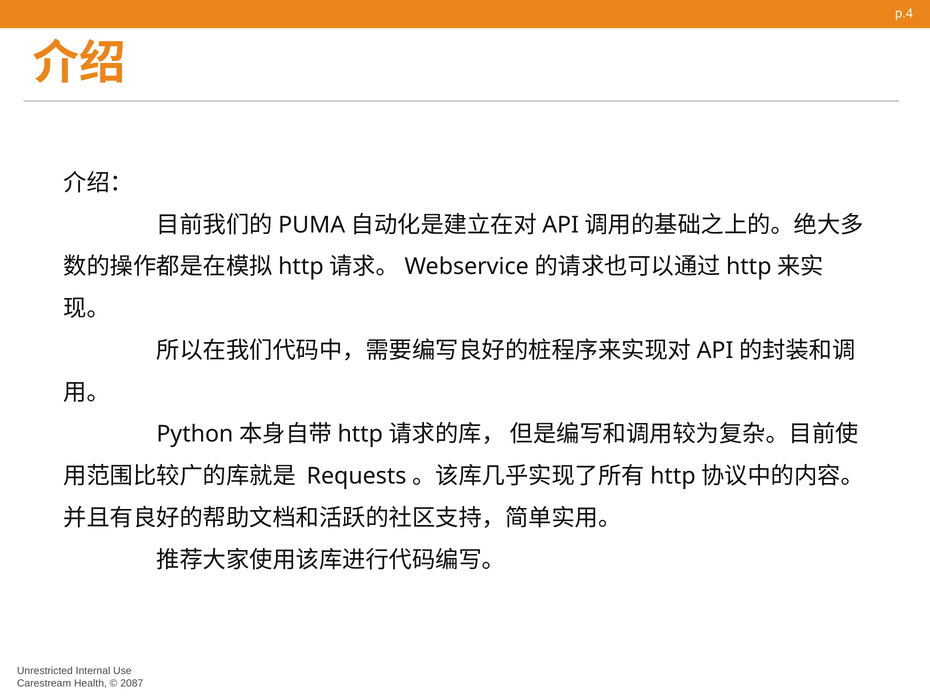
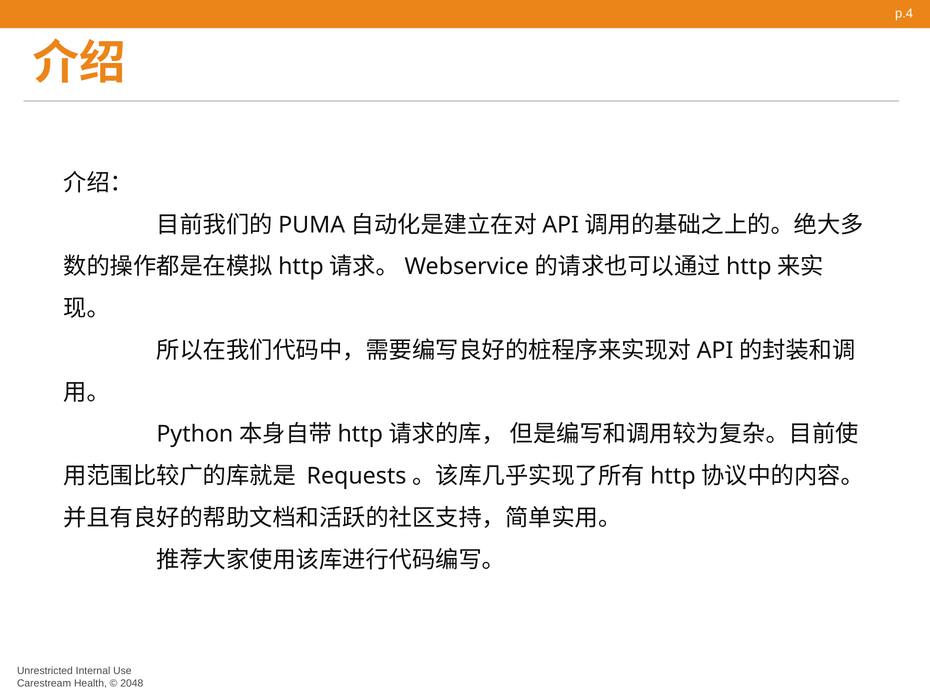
2087: 2087 -> 2048 (132, 683)
